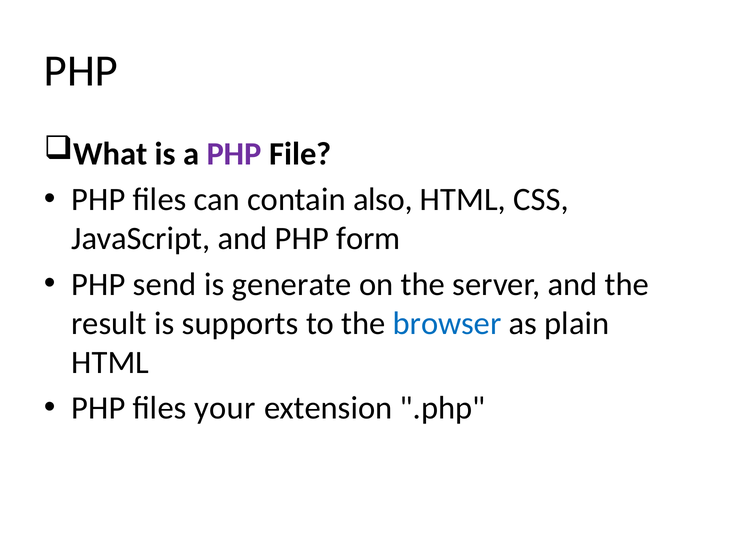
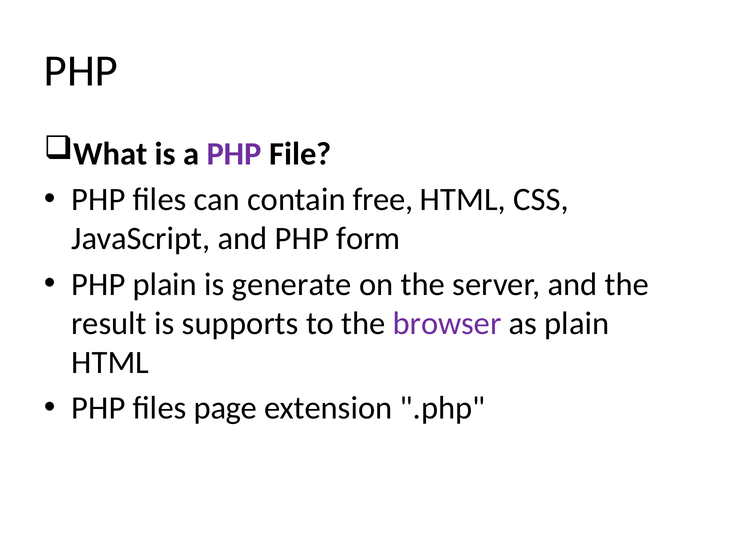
also: also -> free (383, 199)
PHP send: send -> plain (165, 284)
browser colour: blue -> purple (447, 323)
your: your -> page (225, 408)
